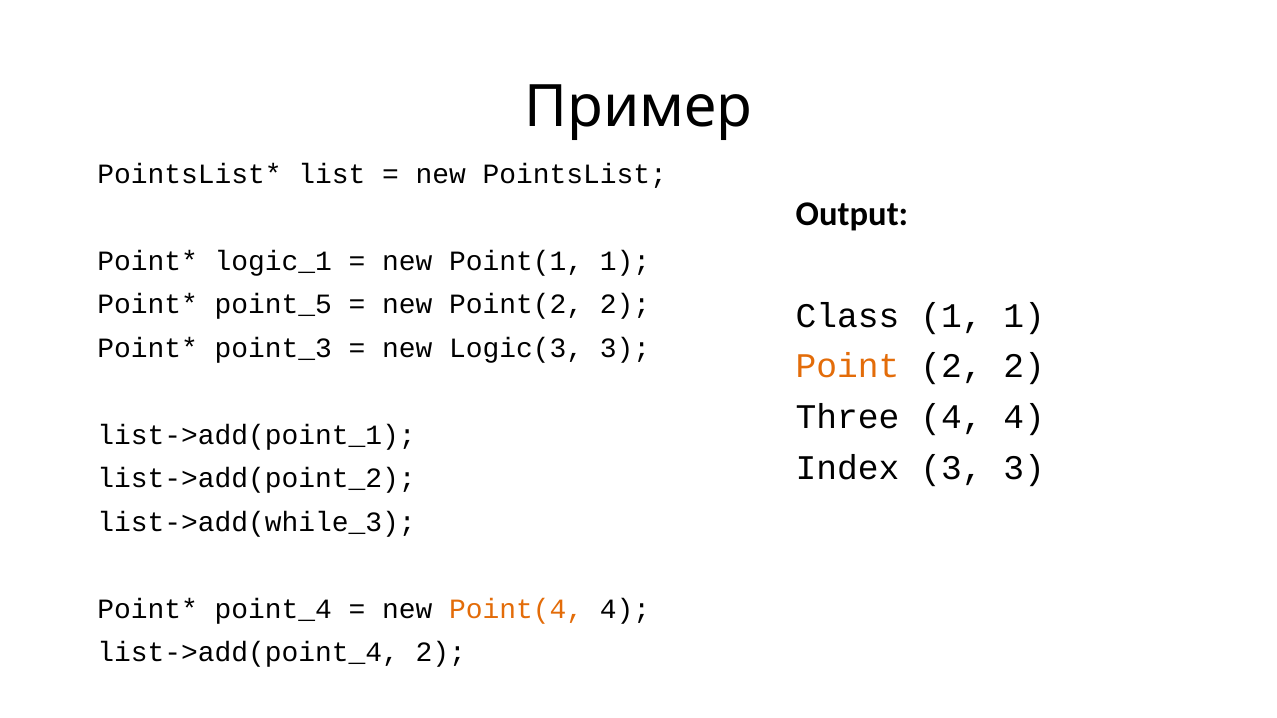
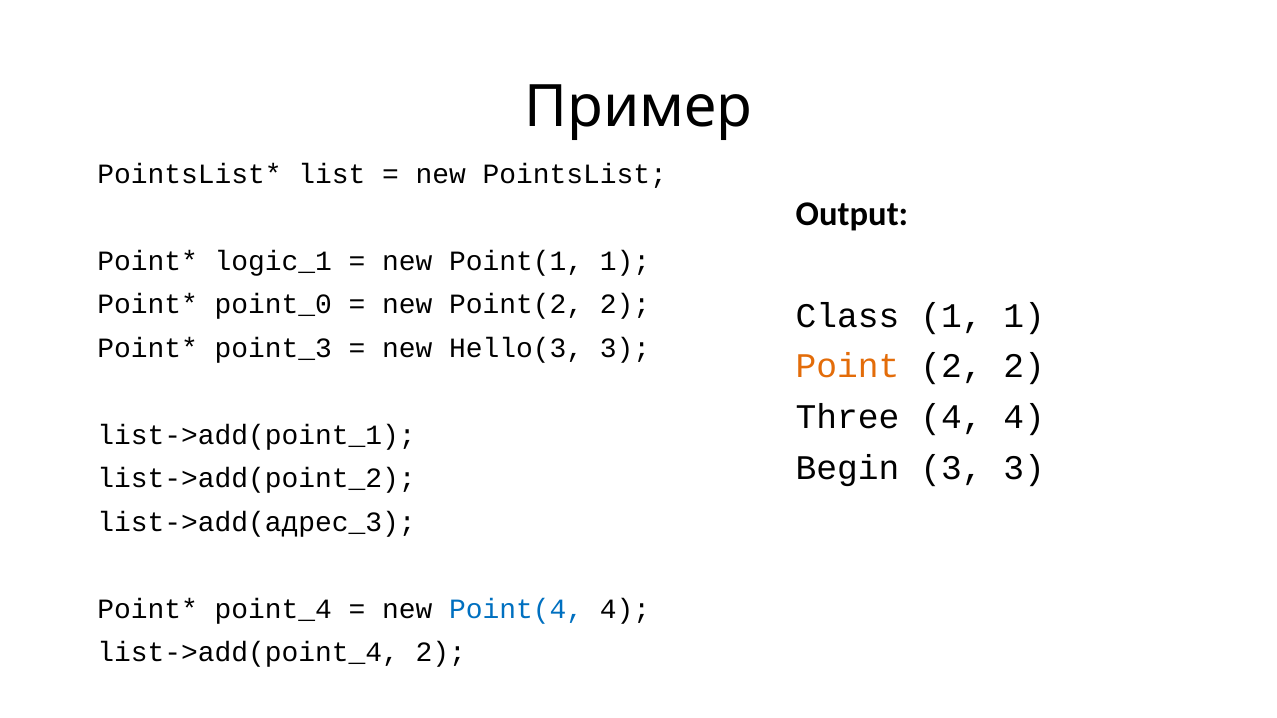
point_5: point_5 -> point_0 (273, 305)
Logic(3: Logic(3 -> Hello(3 (516, 348)
Index: Index -> Begin (848, 468)
list->add(while_3: list->add(while_3 -> list->add(адрес_3 (257, 522)
Point(4 colour: orange -> blue (516, 609)
